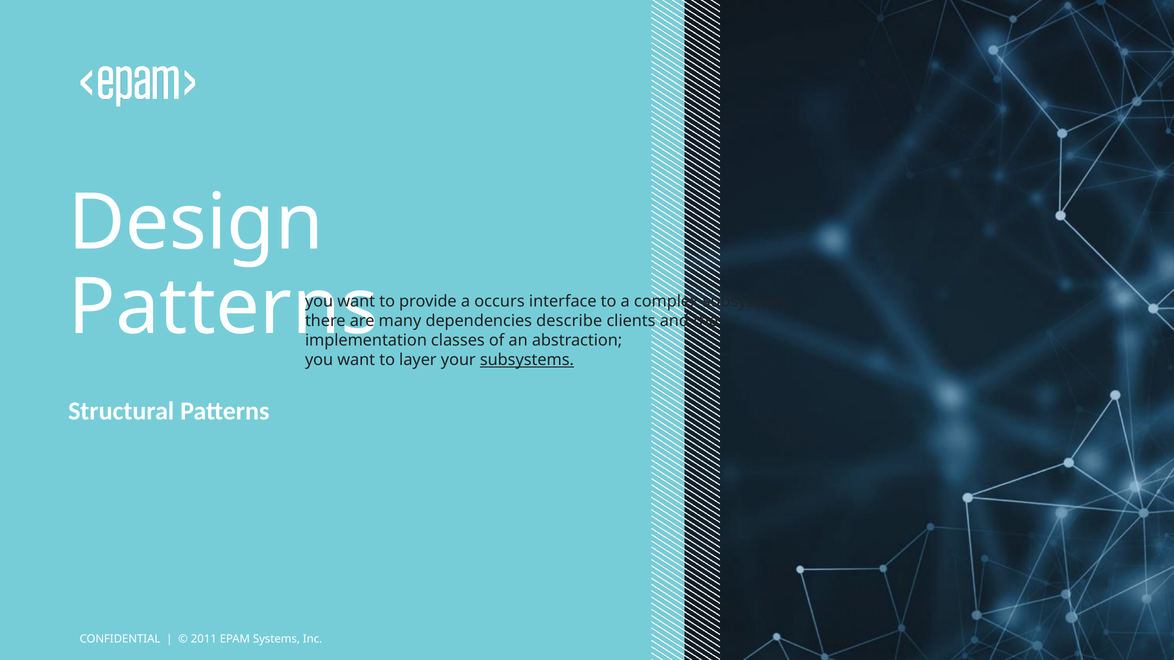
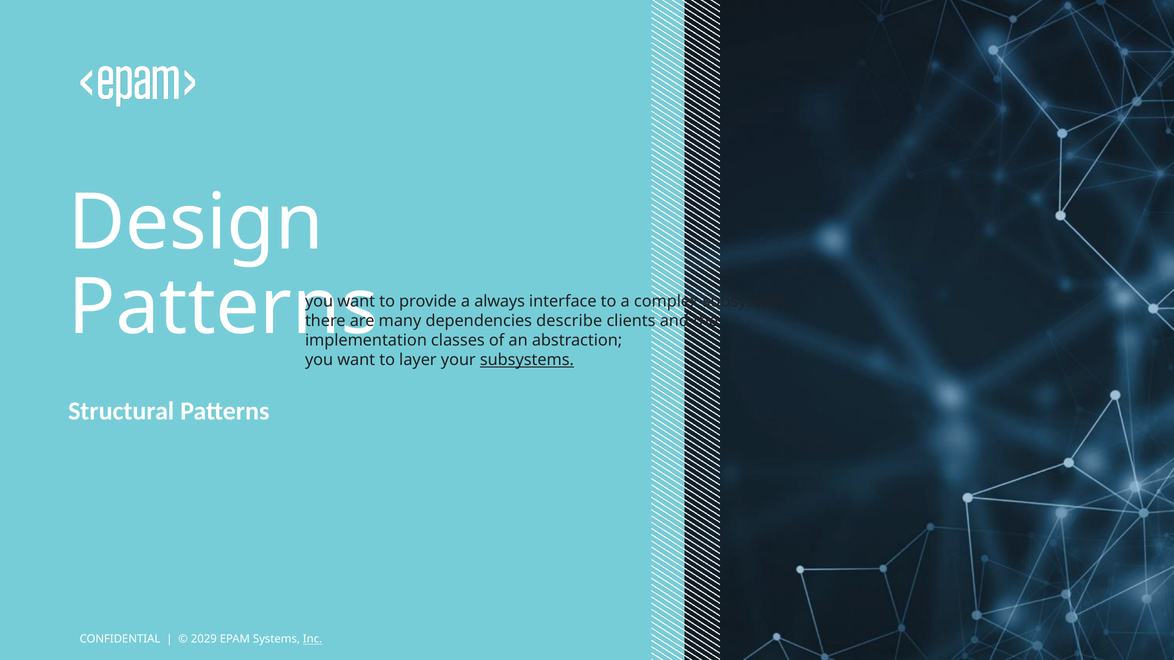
occurs: occurs -> always (500, 301)
2011: 2011 -> 2029 (204, 640)
Inc underline: none -> present (312, 640)
